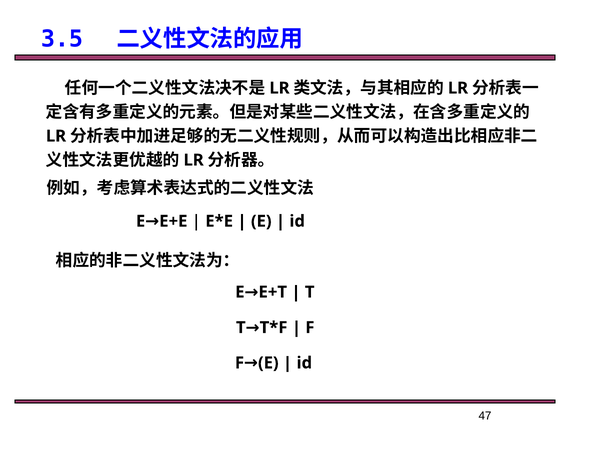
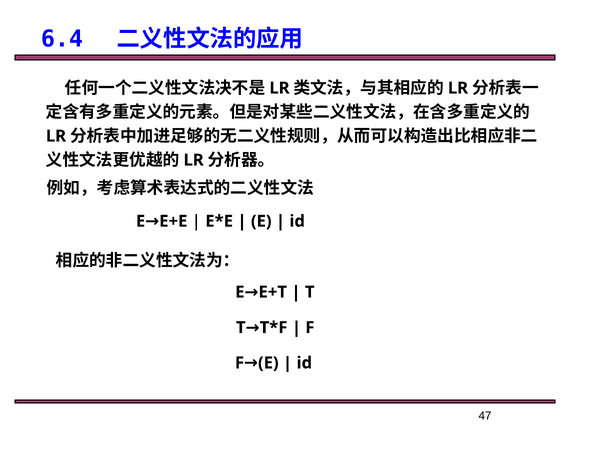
3.5: 3.5 -> 6.4 (62, 39)
